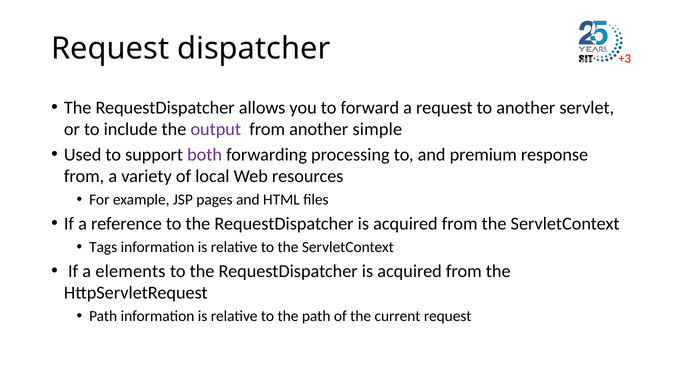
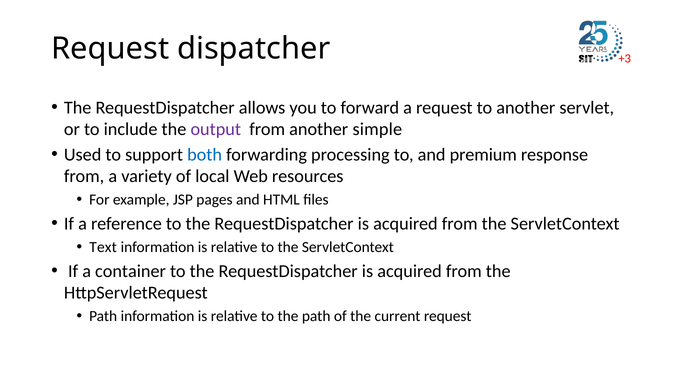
both colour: purple -> blue (205, 155)
Tags: Tags -> Text (103, 248)
elements: elements -> container (131, 272)
